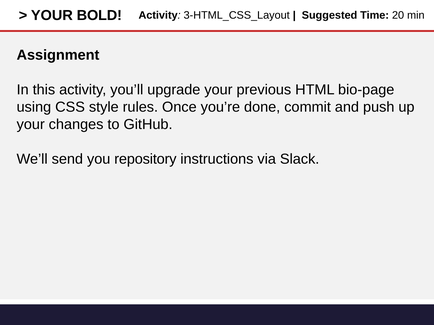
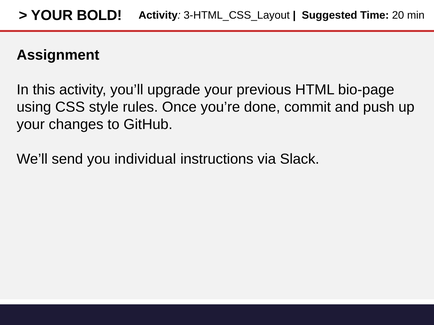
repository: repository -> individual (145, 159)
